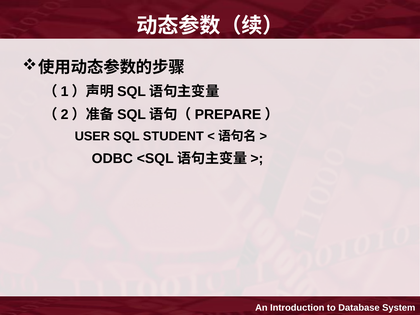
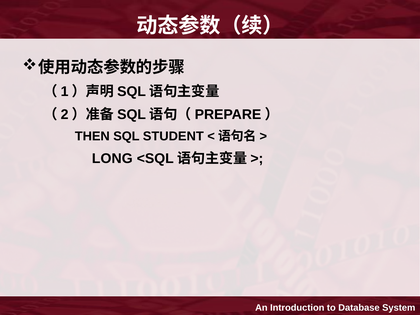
USER: USER -> THEN (92, 136)
ODBC: ODBC -> LONG (112, 159)
